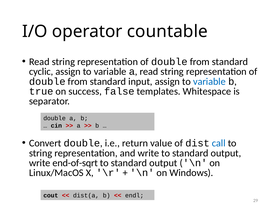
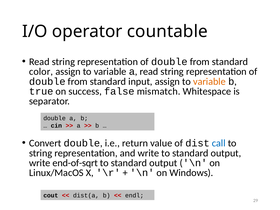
cyclic: cyclic -> color (41, 72)
variable colour: blue -> orange (209, 81)
templates: templates -> mismatch (159, 91)
